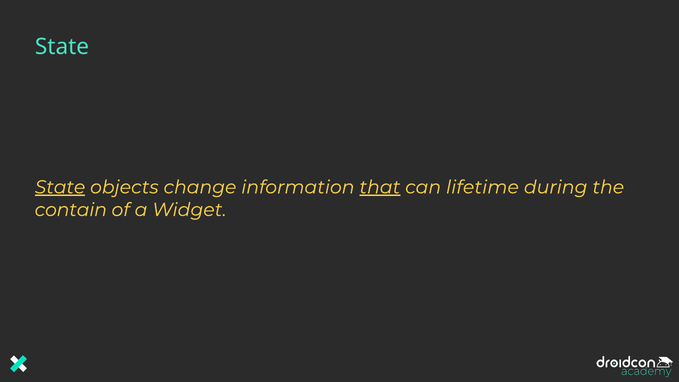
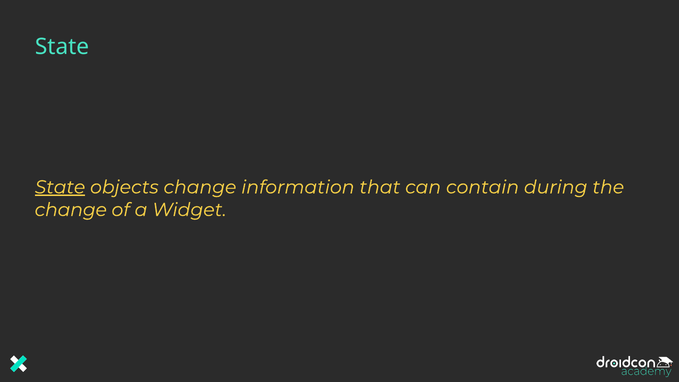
that underline: present -> none (380, 187)
lifetime: lifetime -> contain (483, 187)
contain: contain -> change (71, 210)
